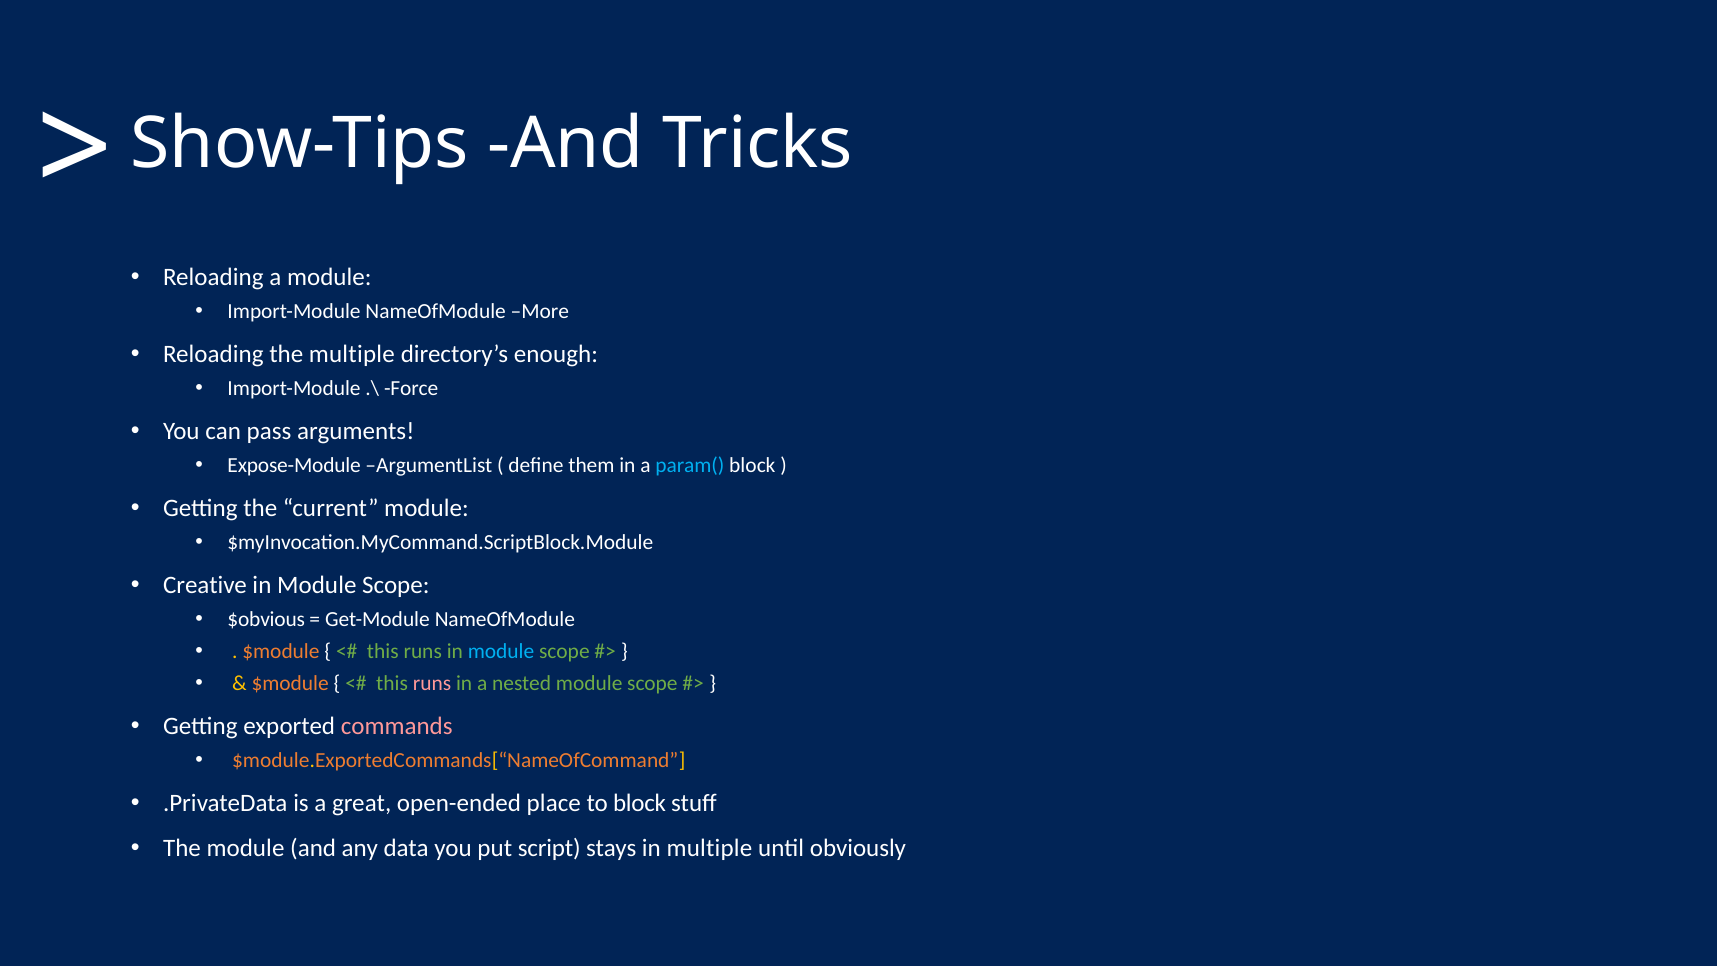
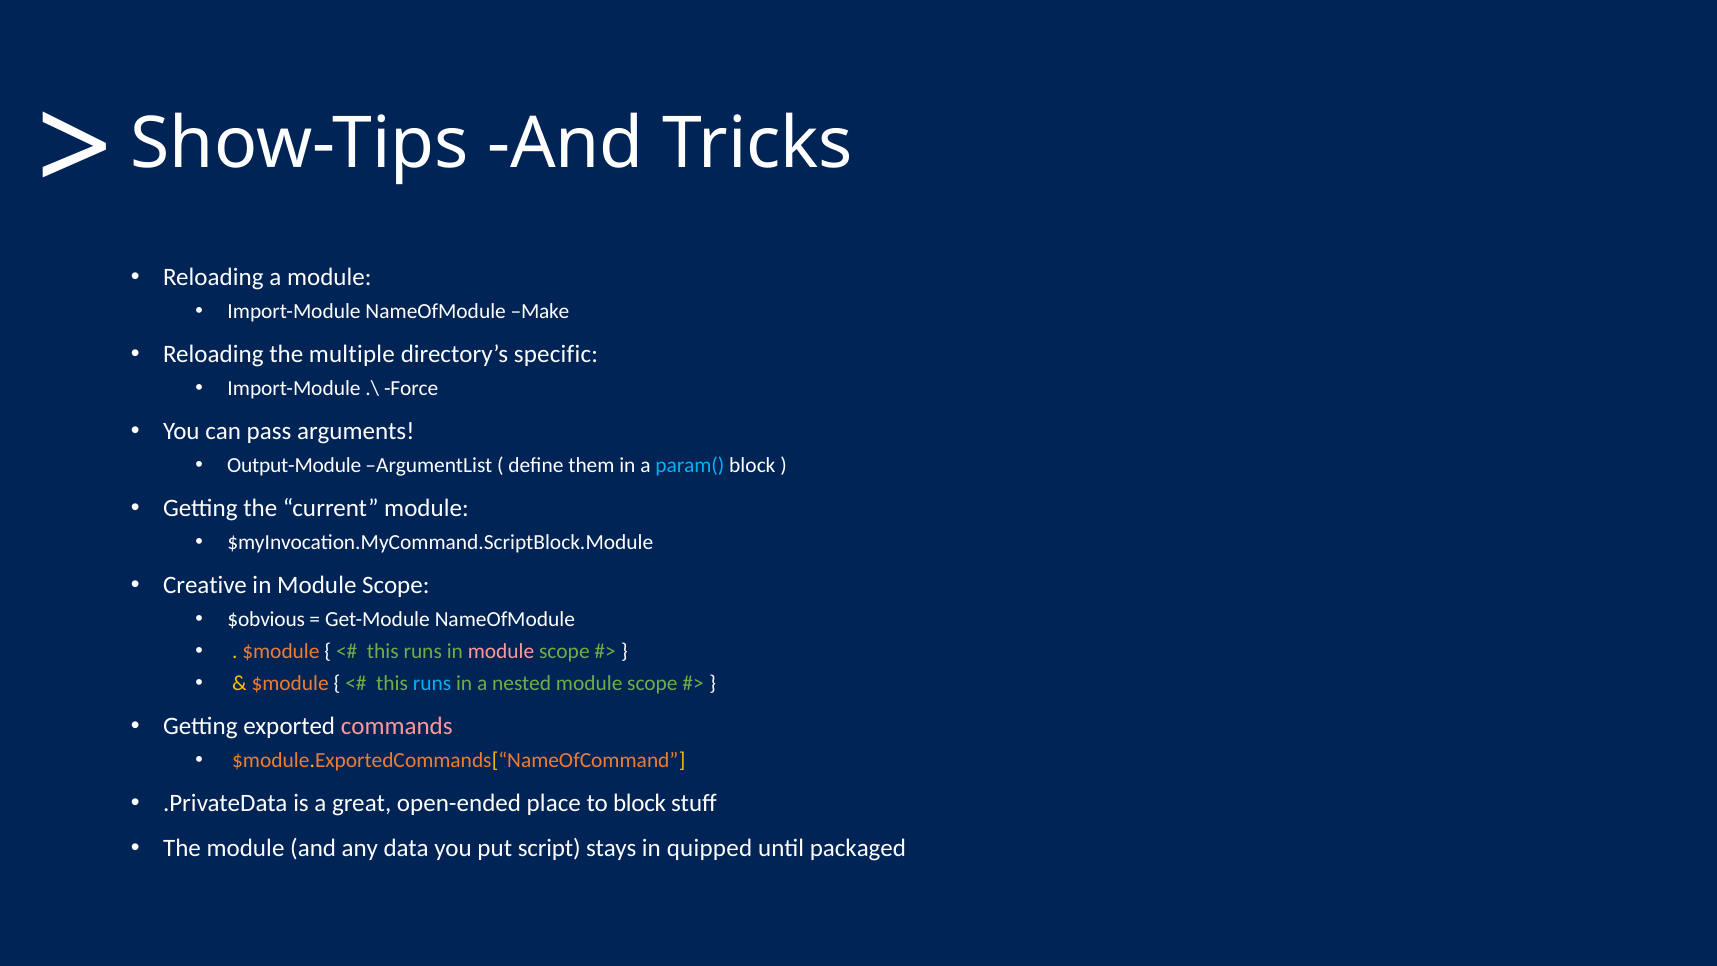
More: More -> Make (540, 311)
enough: enough -> specific (556, 354)
Expose-Module: Expose-Module -> Output-Module (294, 465)
module colour: light blue -> pink (501, 651)
runs colour: pink -> light blue (432, 683)
in multiple: multiple -> quipped (709, 848)
obviously: obviously -> packaged (858, 848)
